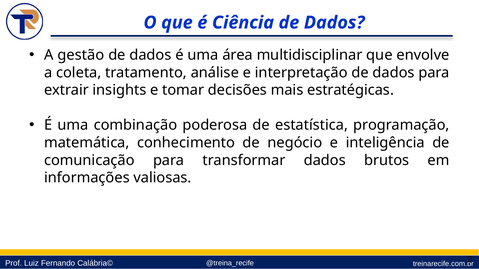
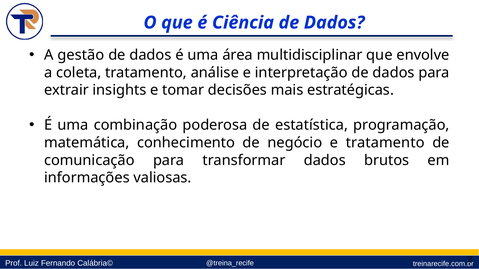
e inteligência: inteligência -> tratamento (385, 143)
